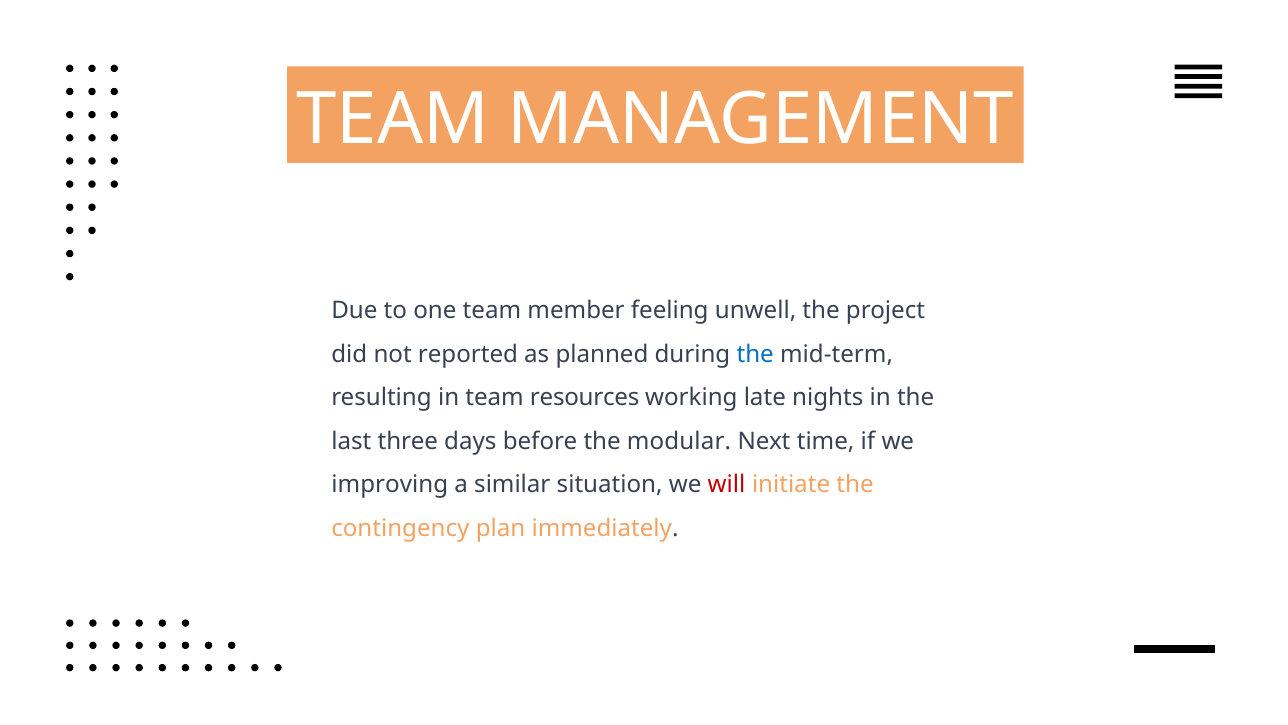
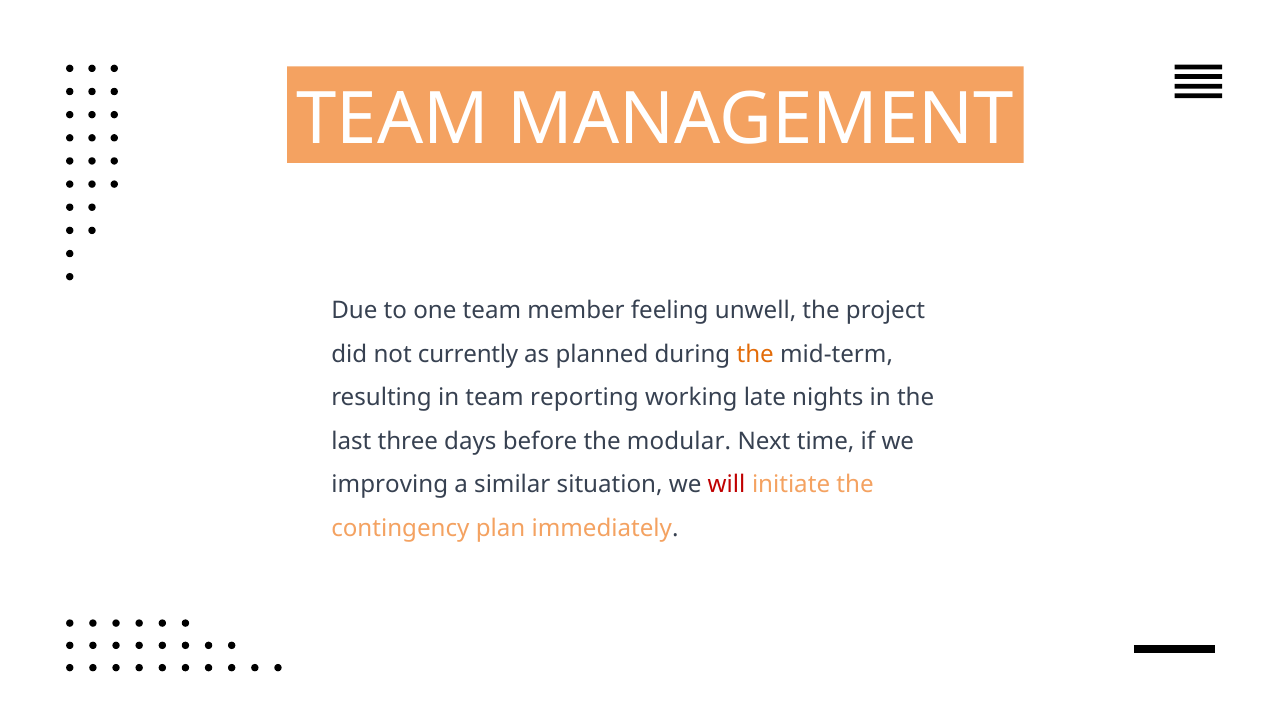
reported: reported -> currently (468, 354)
the colour: blue -> orange (755, 354)
resources: resources -> reporting (584, 397)
